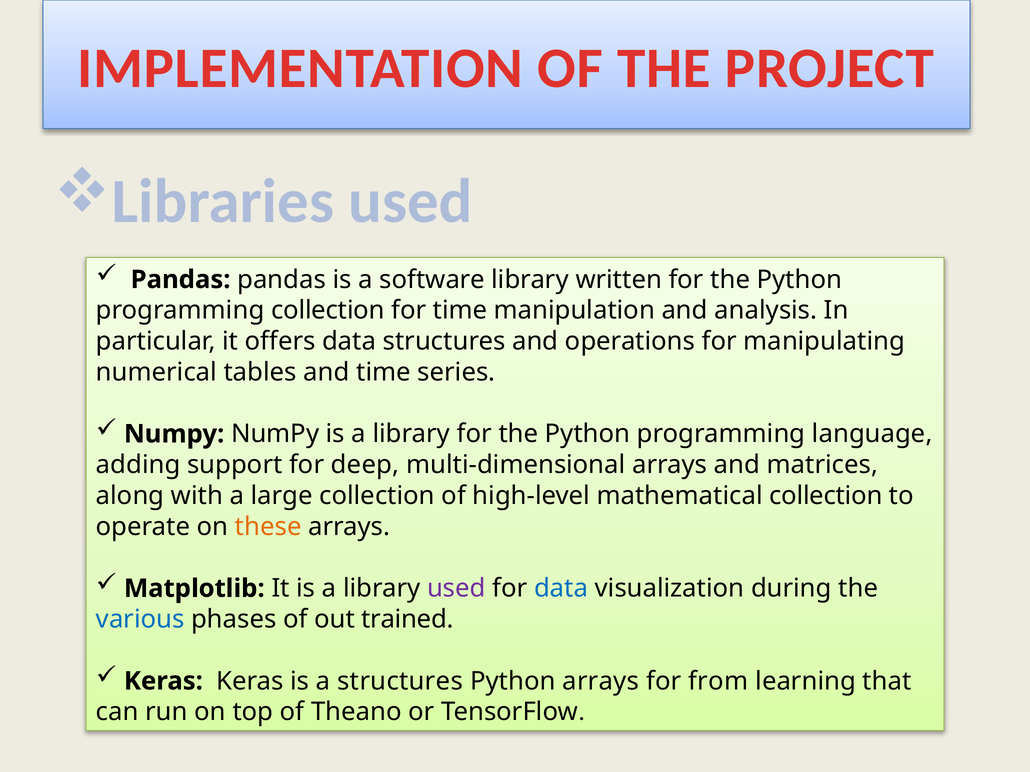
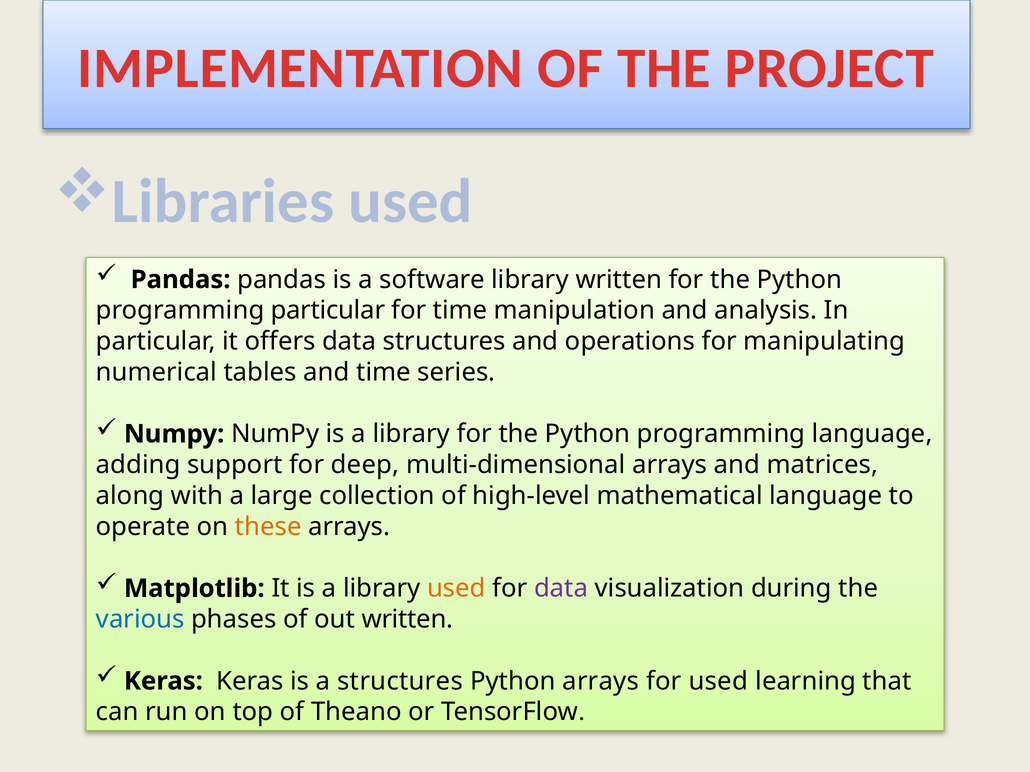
programming collection: collection -> particular (328, 311)
mathematical collection: collection -> language (826, 496)
used colour: purple -> orange (456, 589)
data colour: blue -> purple (561, 589)
out trained: trained -> written (407, 620)
for from: from -> used (718, 681)
